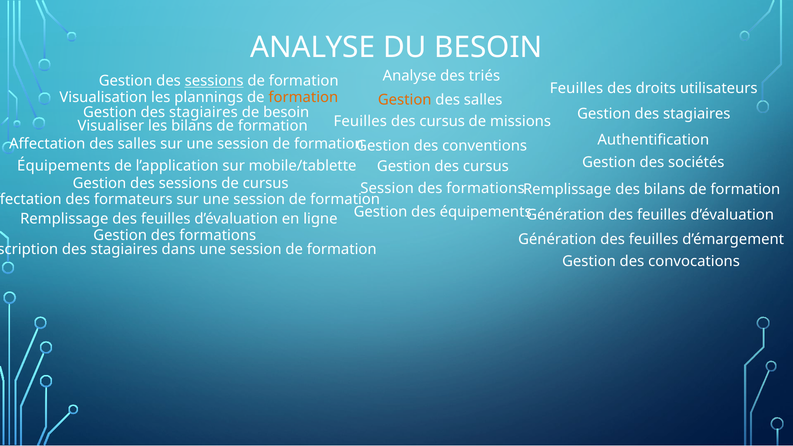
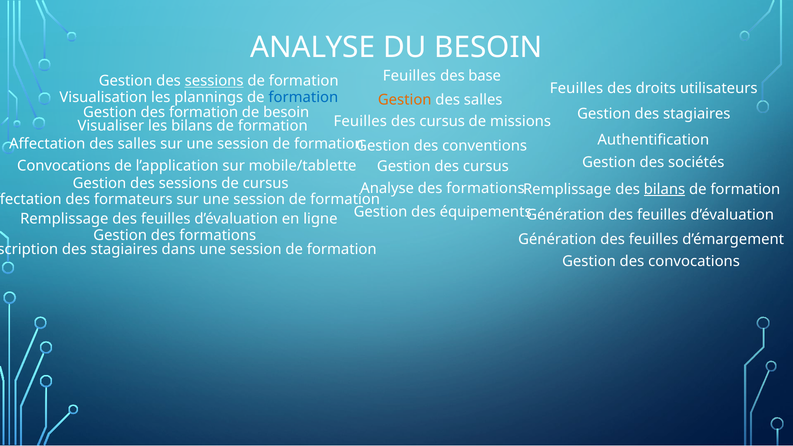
Analyse: Analyse -> Feuilles (409, 76)
des triés: triés -> base (485, 76)
formation colour: orange -> blue (303, 98)
stagiaires: stagiaires -> formation (204, 112)
Équipements: Équipements -> Convocations (64, 166)
Session: Session -> Analyse (387, 188)
bilans underline: none -> present (664, 189)
